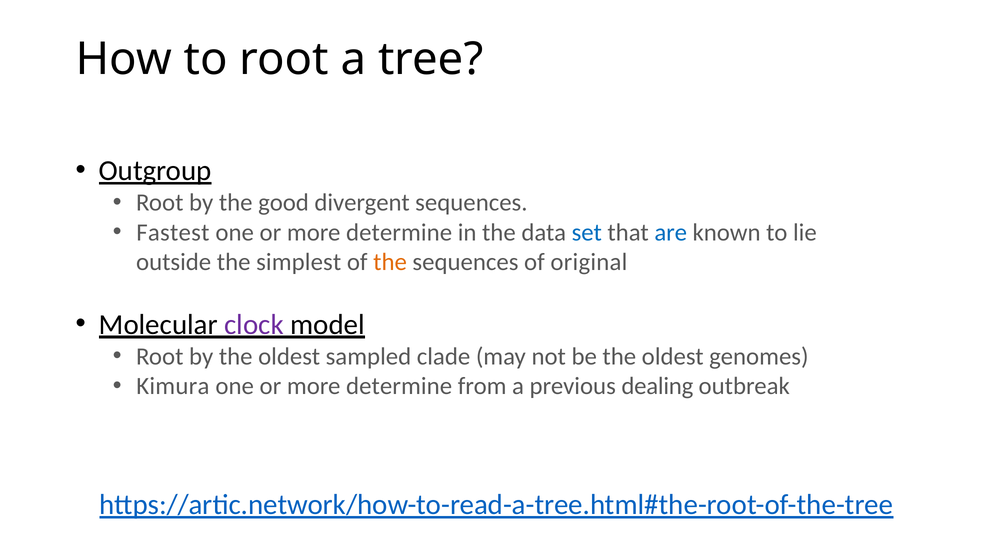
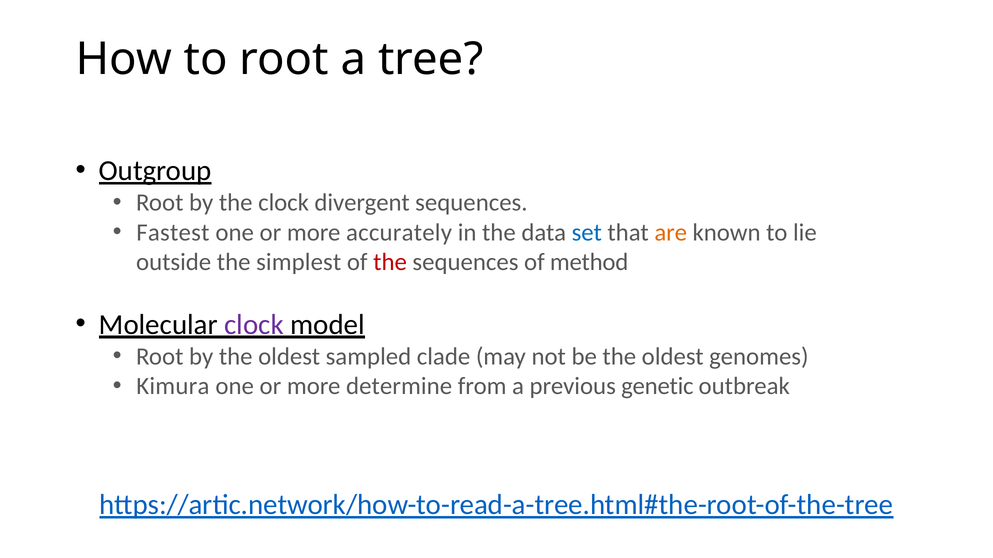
the good: good -> clock (284, 203)
determine: determine -> accurately (399, 233)
are colour: blue -> orange (671, 233)
the colour: orange -> red (390, 262)
original: original -> method (589, 262)
dealing: dealing -> genetic (657, 387)
